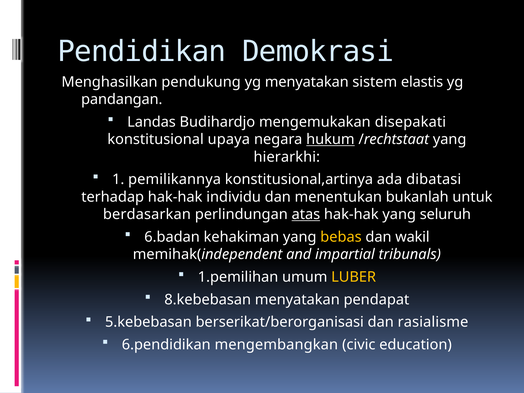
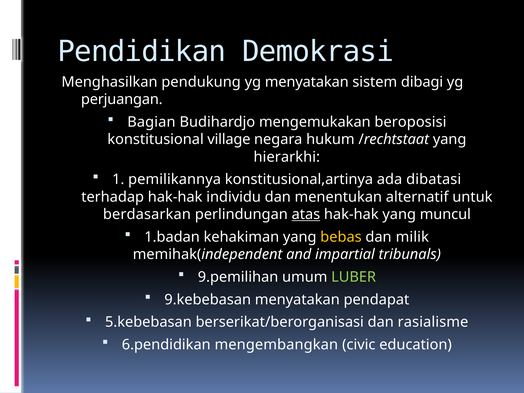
elastis: elastis -> dibagi (422, 82)
pandangan: pandangan -> perjuangan (122, 99)
Landas: Landas -> Bagian (151, 122)
disepakati: disepakati -> beroposisi (410, 122)
upaya: upaya -> village (229, 139)
hukum underline: present -> none (330, 139)
bukanlah: bukanlah -> alternatif (417, 197)
seluruh: seluruh -> muncul (445, 214)
6.badan: 6.badan -> 1.badan (172, 237)
wakil: wakil -> milik (412, 237)
1.pemilihan: 1.pemilihan -> 9.pemilihan (238, 277)
LUBER colour: yellow -> light green (354, 277)
8.kebebasan: 8.kebebasan -> 9.kebebasan (208, 300)
